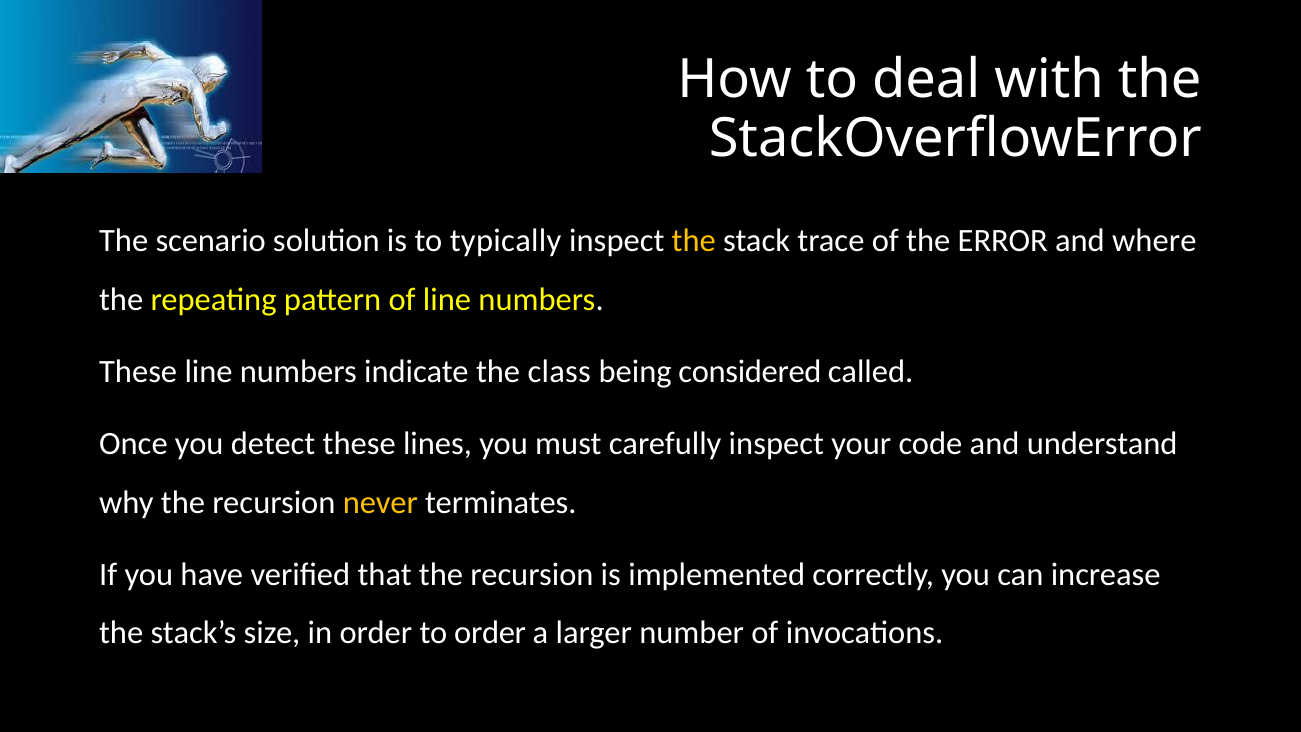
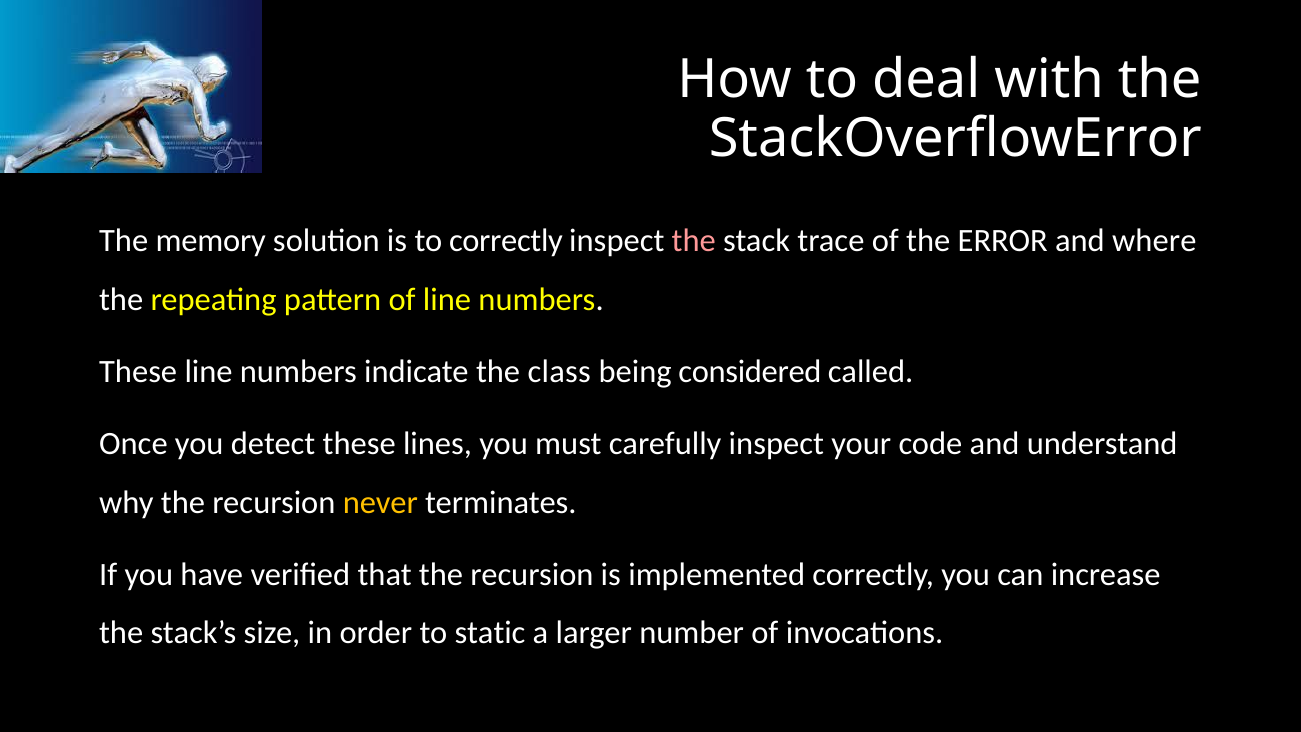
scenario: scenario -> memory (211, 241)
to typically: typically -> correctly (506, 241)
the colour: yellow -> pink (694, 241)
to order: order -> static (490, 633)
